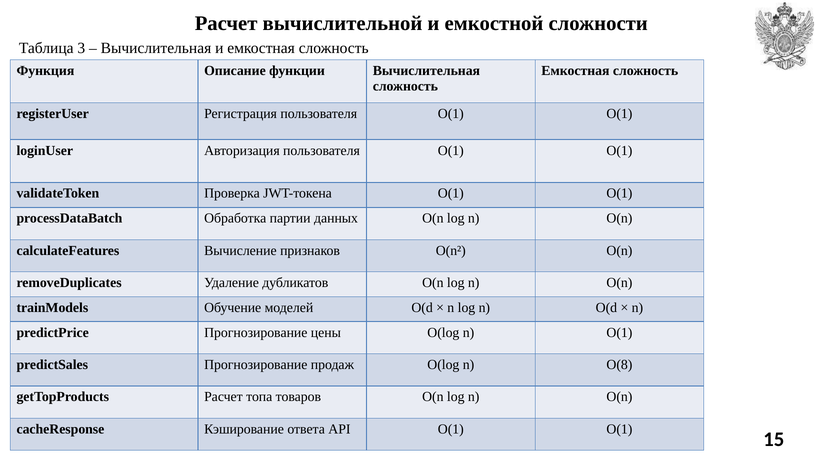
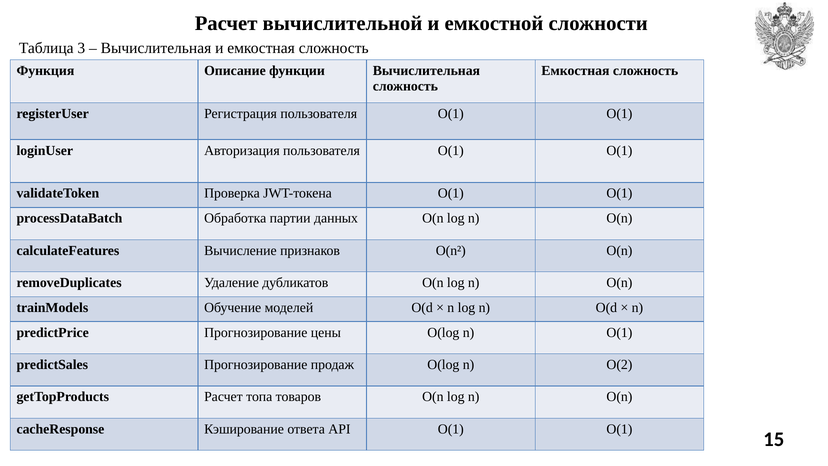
O(8: O(8 -> O(2 (619, 364)
